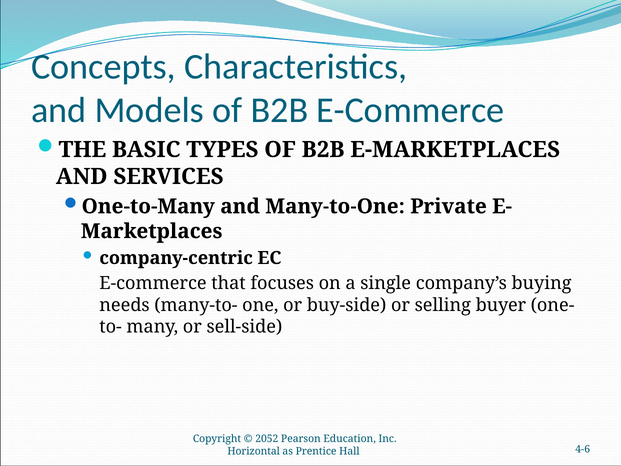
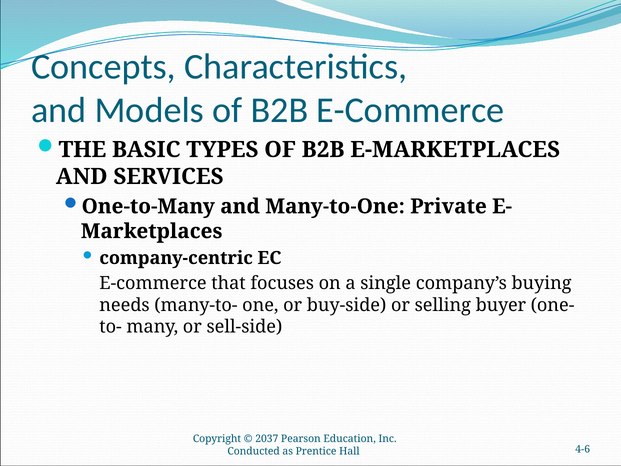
2052: 2052 -> 2037 (267, 439)
Horizontal: Horizontal -> Conducted (254, 451)
